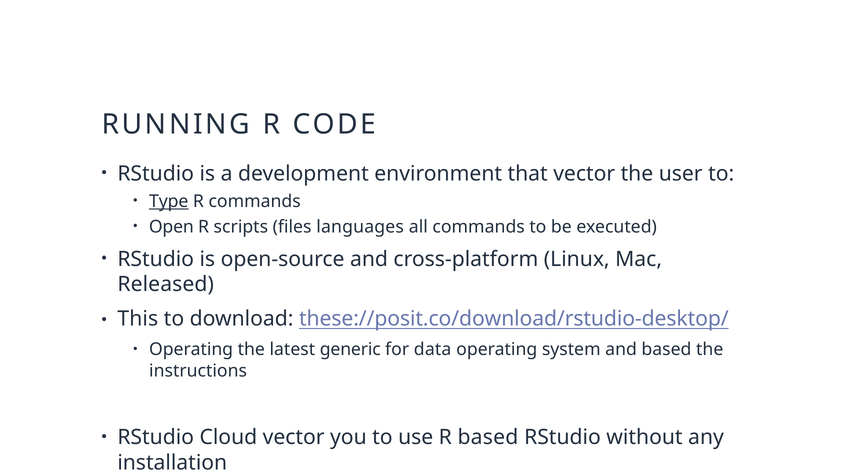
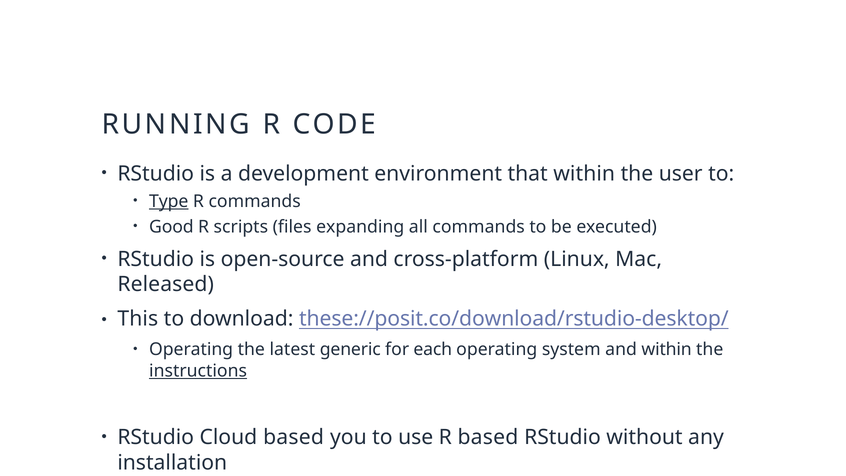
that vector: vector -> within (584, 174)
Open: Open -> Good (171, 227)
languages: languages -> expanding (360, 227)
data: data -> each (433, 350)
and based: based -> within (667, 350)
instructions underline: none -> present (198, 371)
Cloud vector: vector -> based (294, 437)
